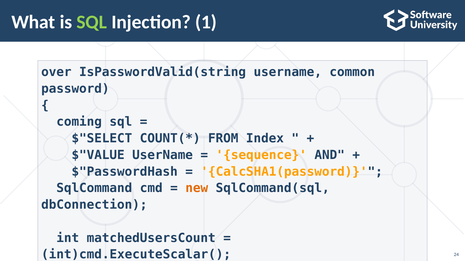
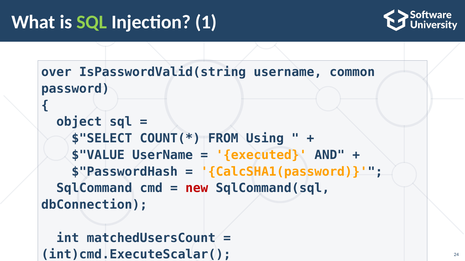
coming: coming -> object (79, 122)
Index: Index -> Using (265, 139)
sequence: sequence -> executed (261, 155)
new colour: orange -> red (197, 189)
